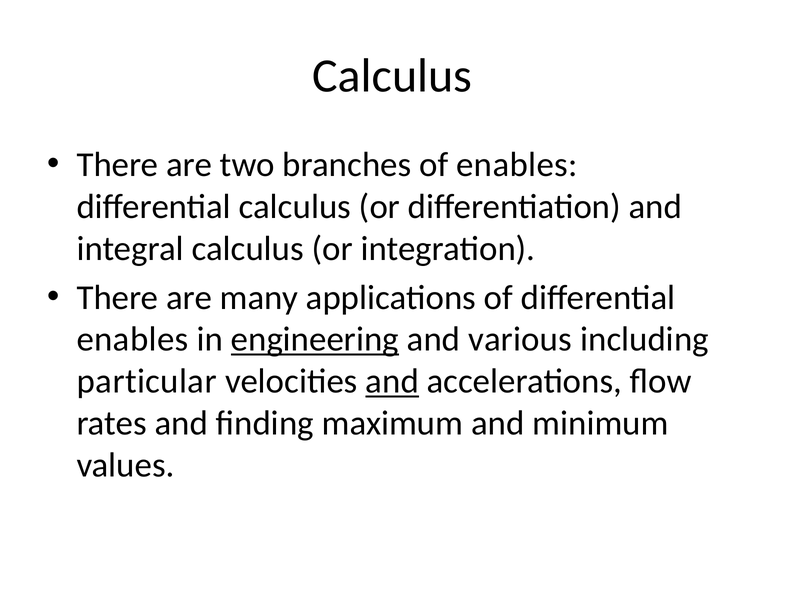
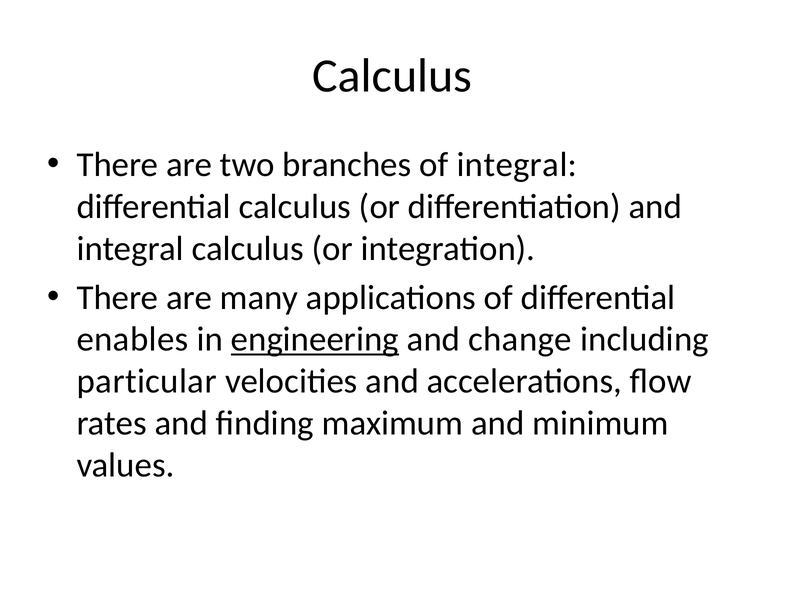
of enables: enables -> integral (517, 165)
various: various -> change (520, 339)
and underline: present -> none (392, 381)
